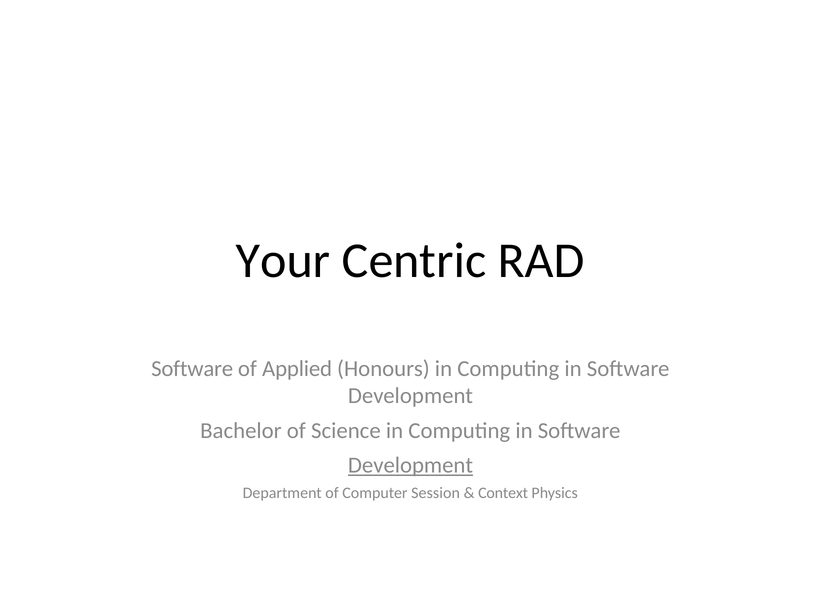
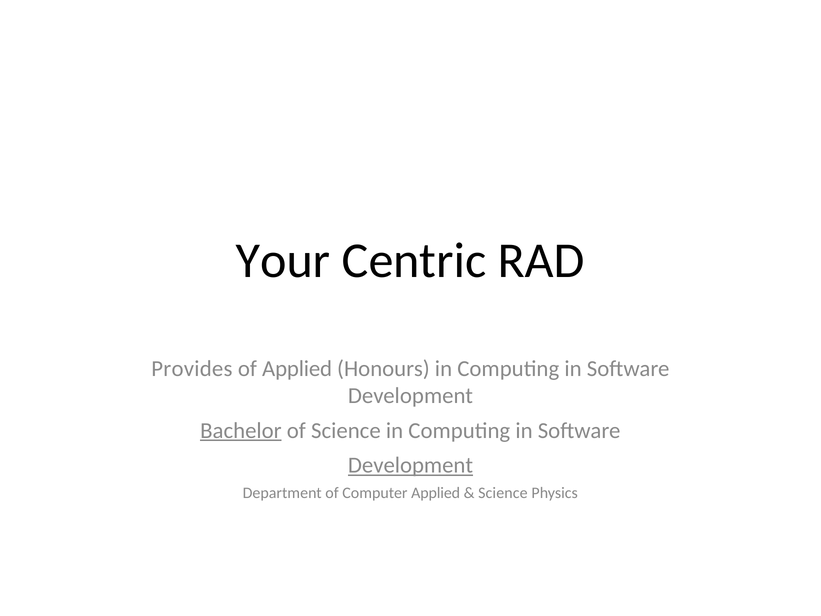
Software: Software -> Provides (192, 368)
Bachelor underline: none -> present (241, 430)
Computer Session: Session -> Applied (436, 493)
Context: Context -> Science (503, 493)
